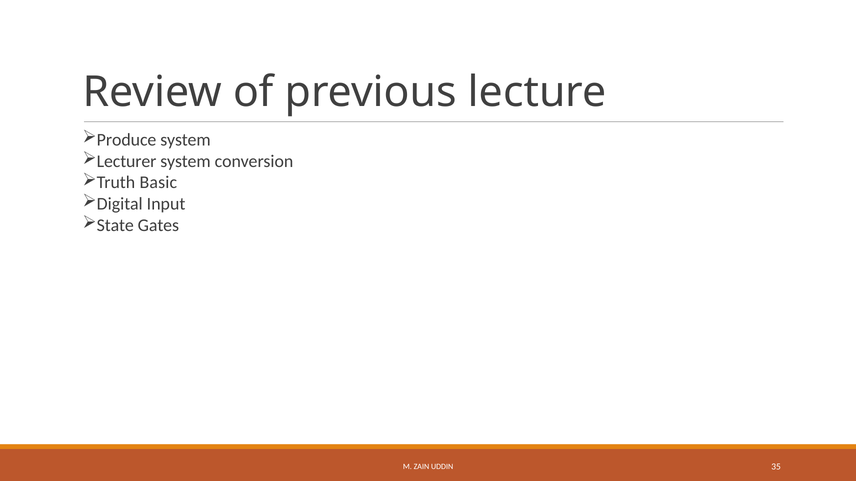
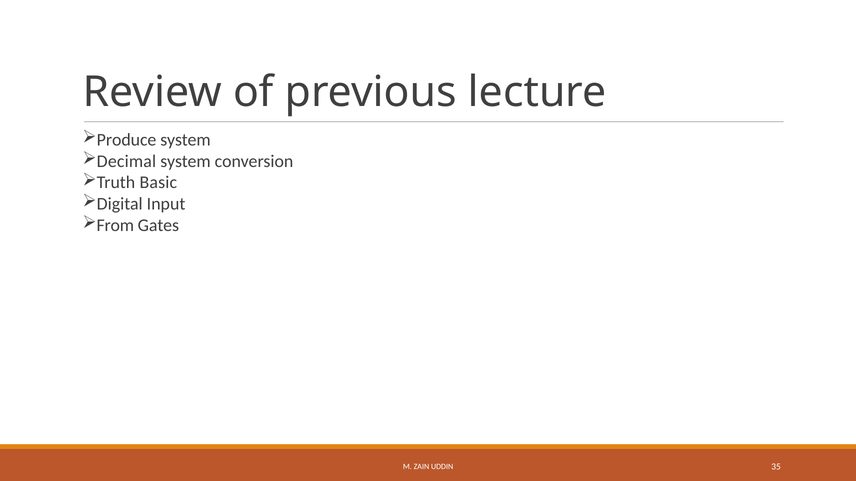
Lecturer: Lecturer -> Decimal (126, 161)
State: State -> From (115, 226)
